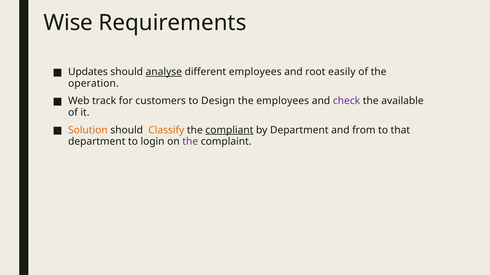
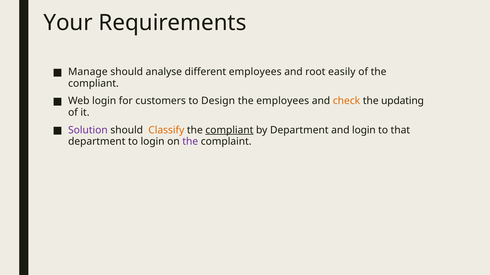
Wise: Wise -> Your (68, 23)
Updates: Updates -> Manage (88, 72)
analyse underline: present -> none (164, 72)
operation: operation -> compliant (93, 84)
Web track: track -> login (104, 101)
check colour: purple -> orange (347, 101)
available: available -> updating (403, 101)
Solution colour: orange -> purple (88, 130)
and from: from -> login (364, 130)
